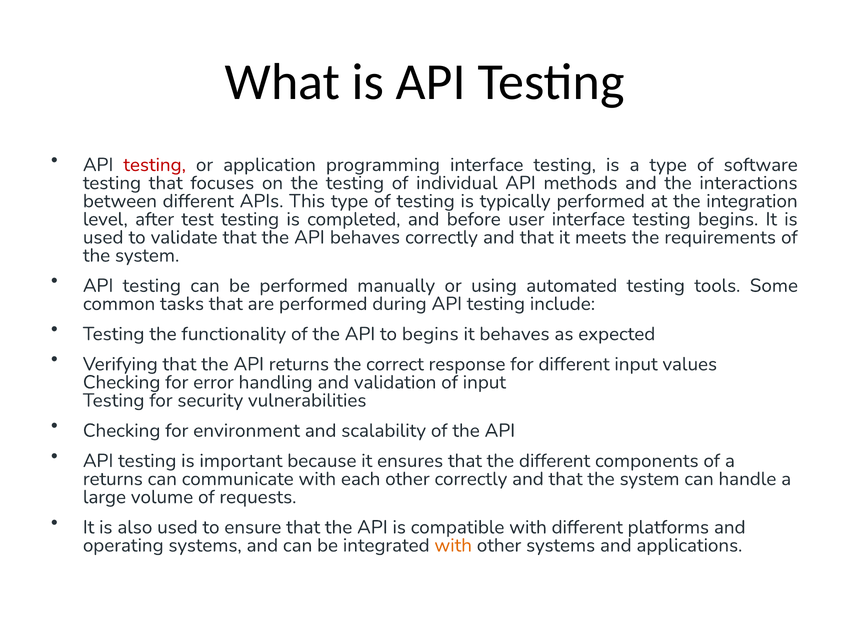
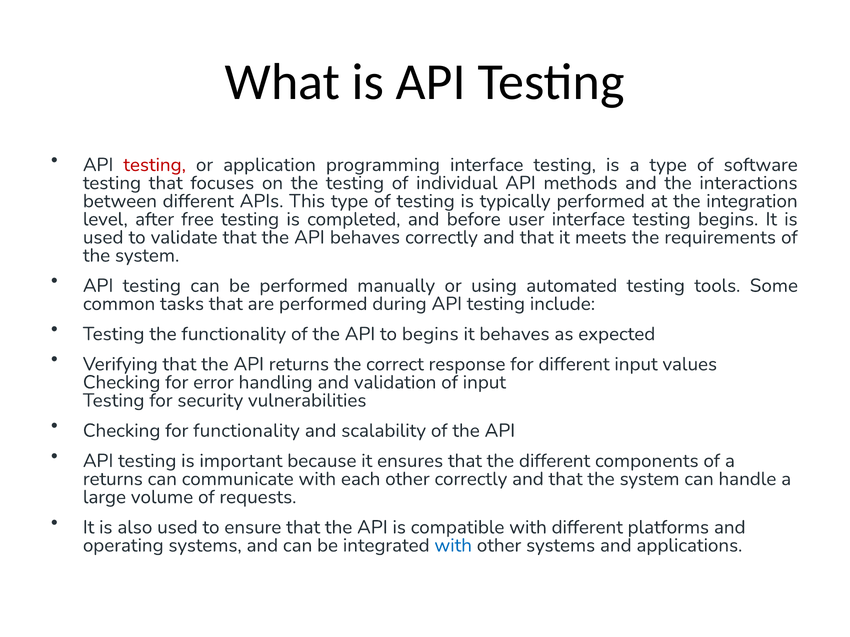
test: test -> free (198, 219)
for environment: environment -> functionality (247, 431)
with colour: orange -> blue (453, 546)
